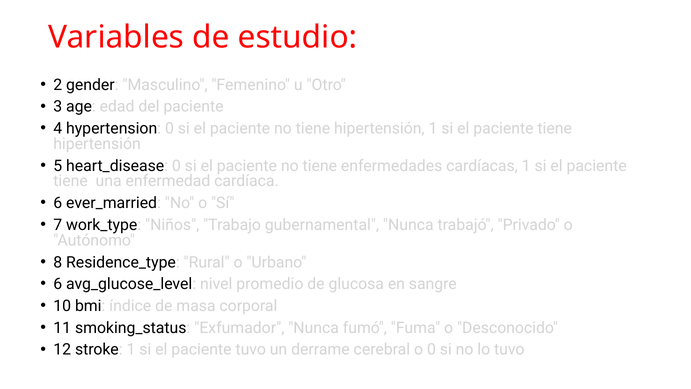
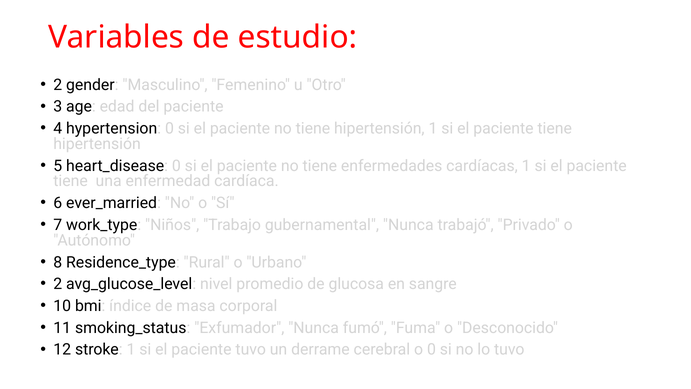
6: 6 -> 2 (58, 284)
